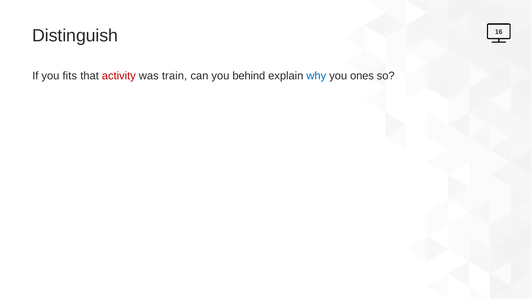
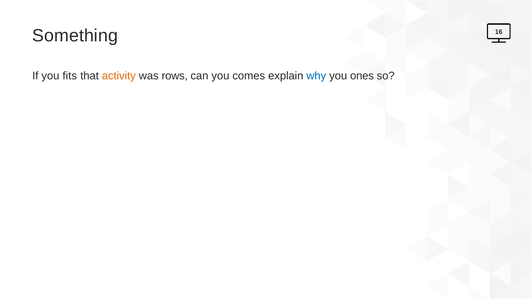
Distinguish: Distinguish -> Something (75, 36)
activity colour: red -> orange (119, 76)
train: train -> rows (175, 76)
behind: behind -> comes (249, 76)
